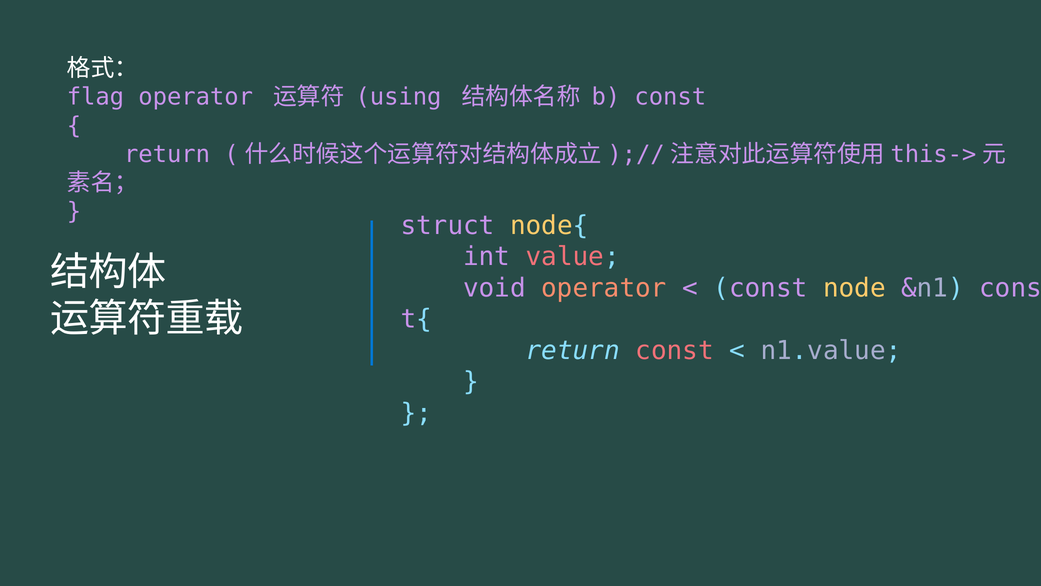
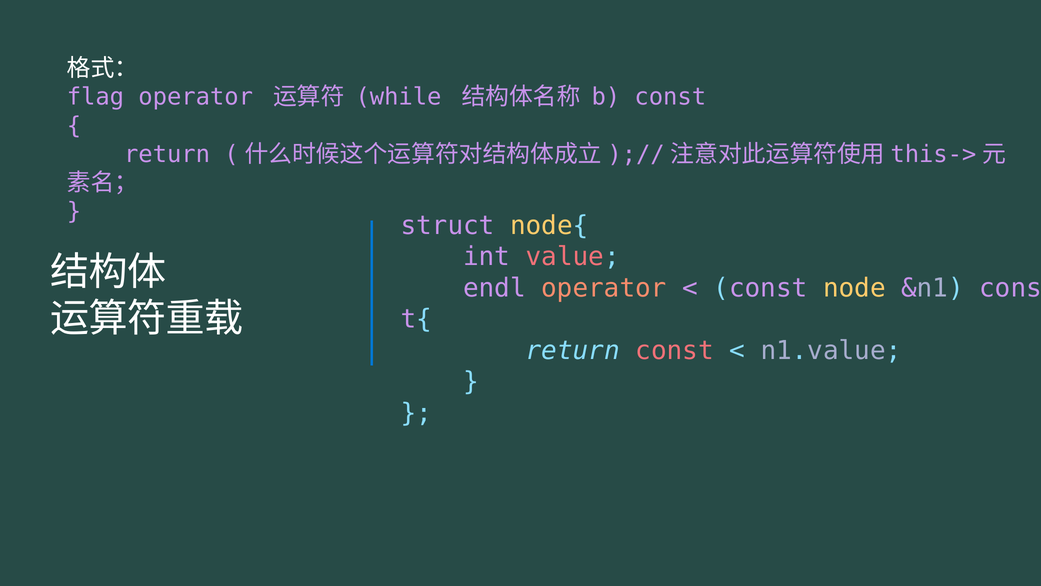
using: using -> while (398, 97)
void: void -> endl (494, 288)
